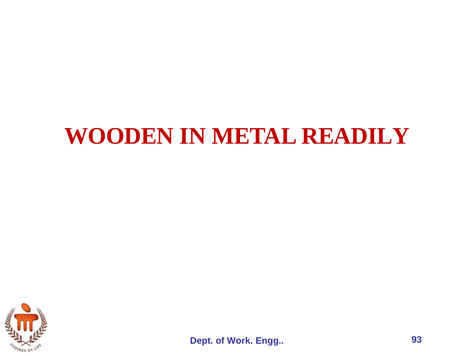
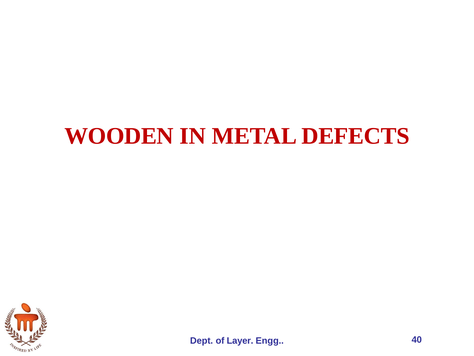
READILY: READILY -> DEFECTS (356, 136)
Work: Work -> Layer (240, 340)
93: 93 -> 40 (417, 339)
